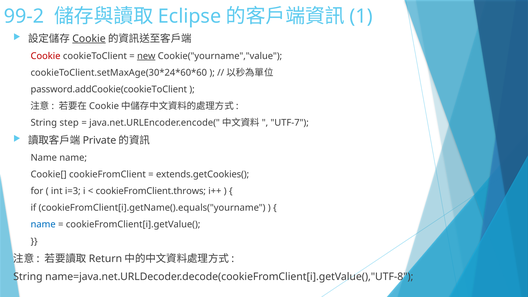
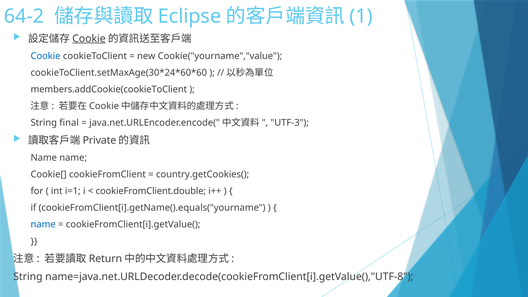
99-2: 99-2 -> 64-2 (24, 16)
Cookie colour: red -> blue (46, 56)
new underline: present -> none (146, 56)
password.addCookie(cookieToClient: password.addCookie(cookieToClient -> members.addCookie(cookieToClient (109, 89)
step: step -> final (69, 123)
UTF-7: UTF-7 -> UTF-3 (290, 123)
extends.getCookies(: extends.getCookies( -> country.getCookies( (203, 174)
i=3: i=3 -> i=1 (73, 191)
cookieFromClient.throws: cookieFromClient.throws -> cookieFromClient.double (151, 191)
